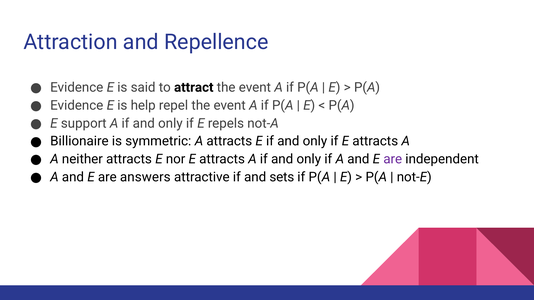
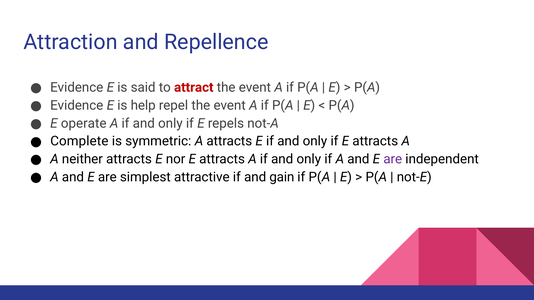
attract colour: black -> red (194, 87)
support: support -> operate (84, 123)
Billionaire: Billionaire -> Complete (79, 141)
answers: answers -> simplest (145, 177)
sets: sets -> gain (282, 177)
